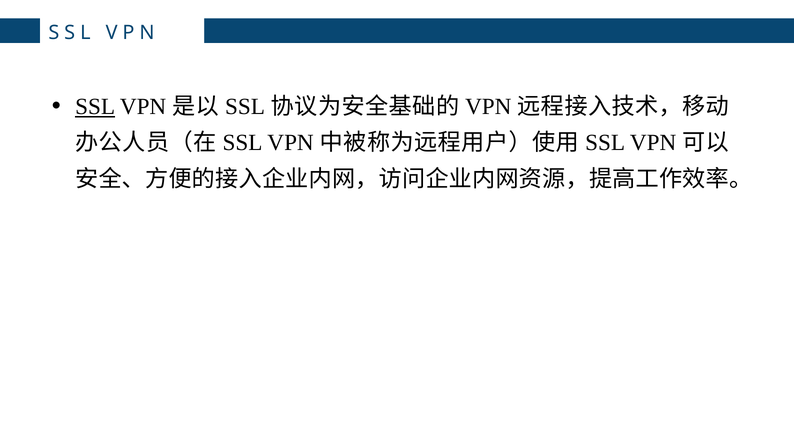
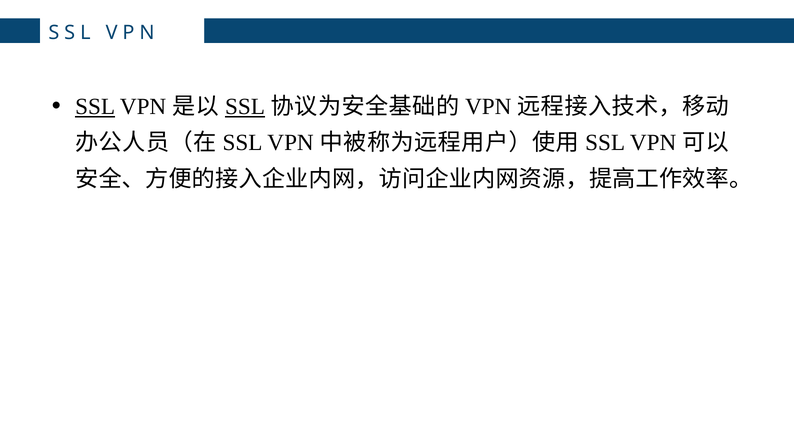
SSL underline: none -> present (245, 107)
